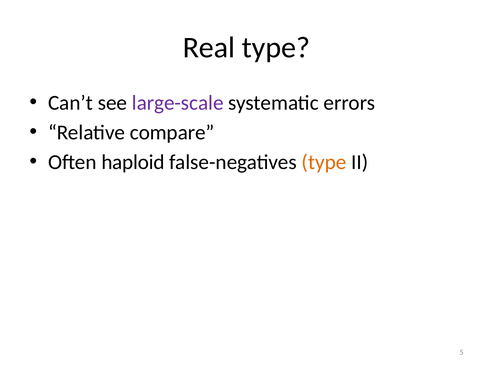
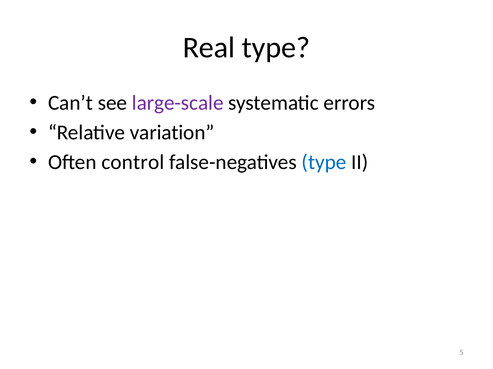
compare: compare -> variation (172, 133)
haploid: haploid -> control (133, 162)
type colour: orange -> blue (324, 162)
